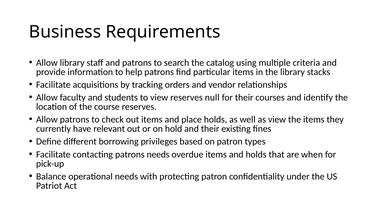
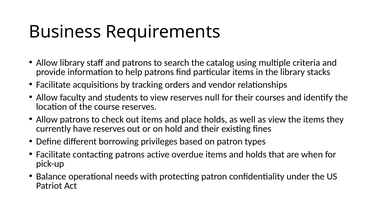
have relevant: relevant -> reserves (109, 129)
patrons needs: needs -> active (158, 154)
